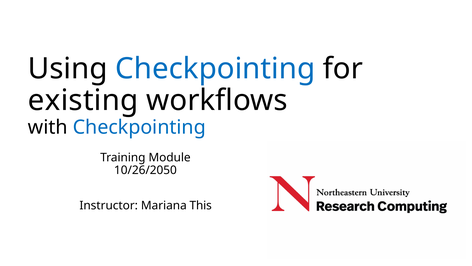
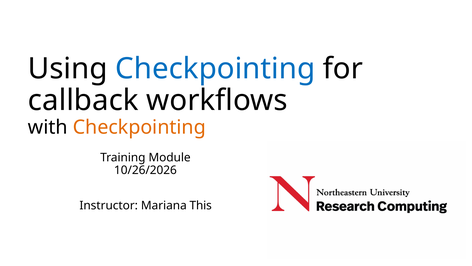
existing: existing -> callback (83, 100)
Checkpointing colour: blue -> orange (139, 127)
10/26/2050: 10/26/2050 -> 10/26/2026 (145, 170)
